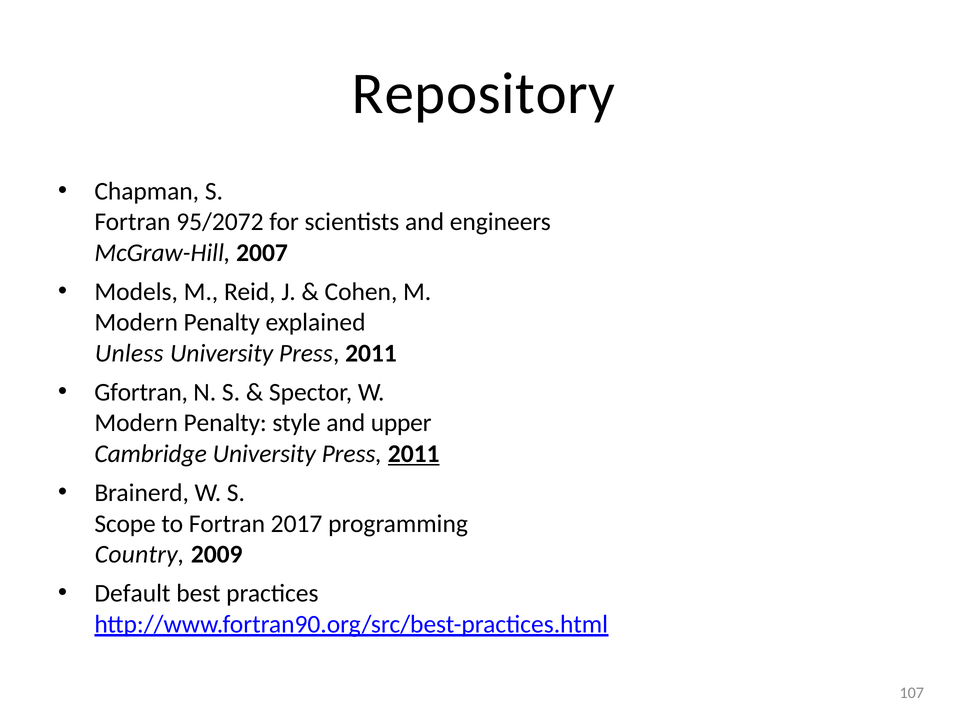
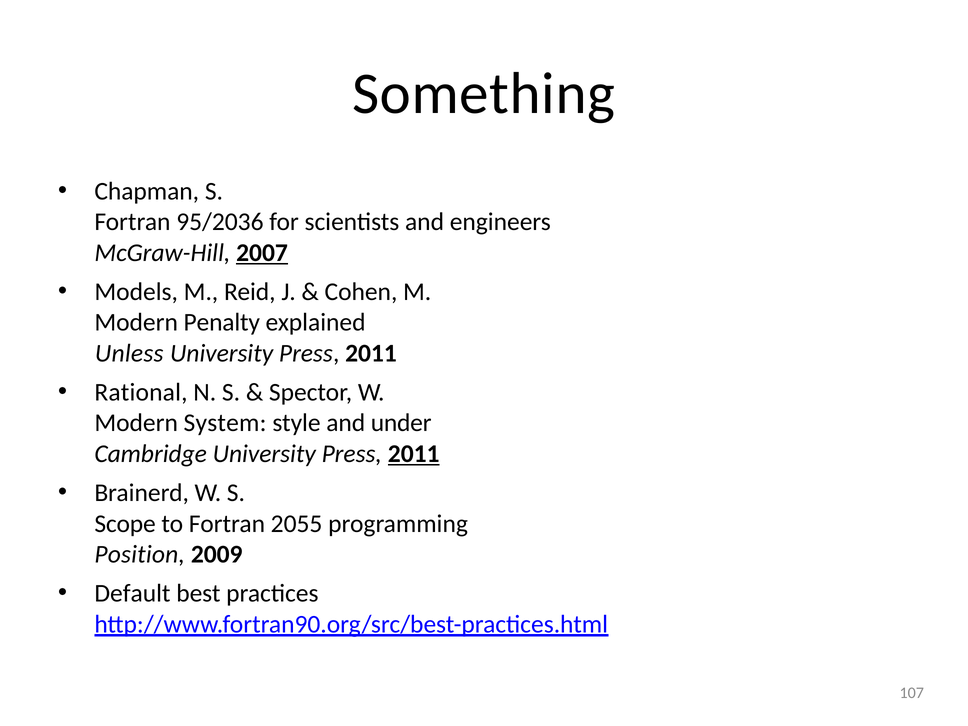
Repository: Repository -> Something (484, 94)
95/2072: 95/2072 -> 95/2036 (220, 222)
2007 underline: none -> present (262, 253)
Gfortran: Gfortran -> Rational (141, 392)
Penalty: Penalty -> System (225, 423)
upper: upper -> under (401, 423)
2017: 2017 -> 2055 (297, 524)
Country: Country -> Position (140, 554)
